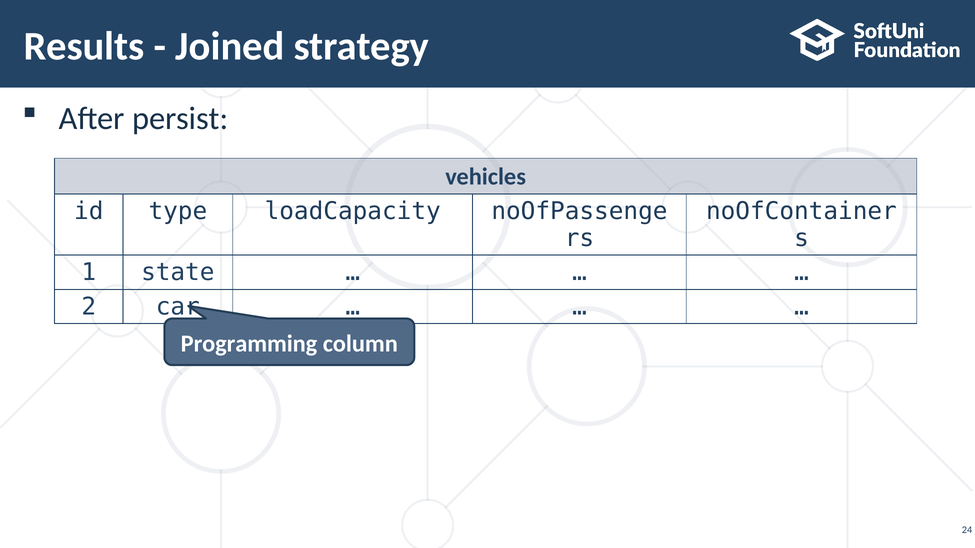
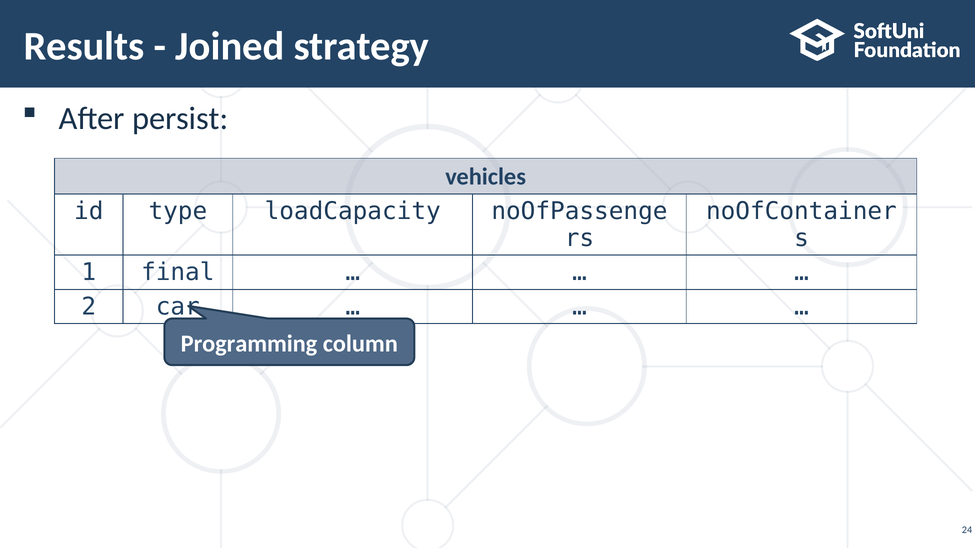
state: state -> final (178, 273)
